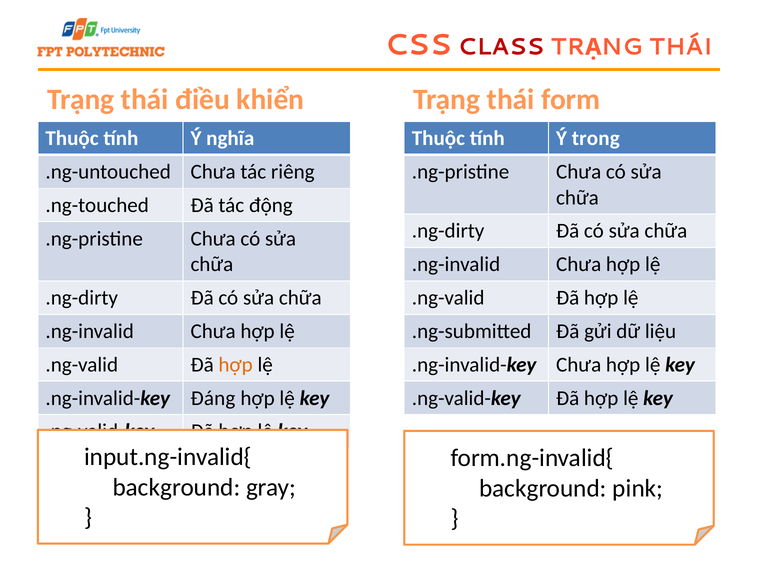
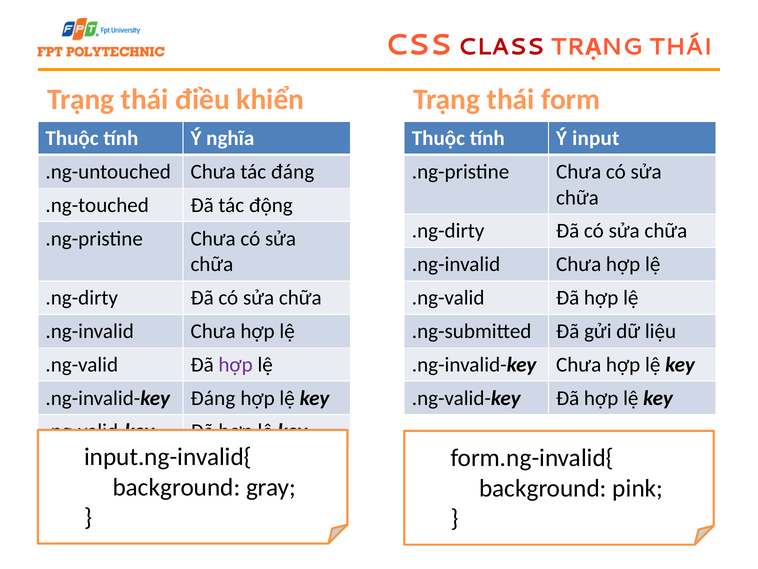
trong: trong -> input (596, 138)
tác riêng: riêng -> đáng (293, 172)
hợp colour: orange -> purple (236, 364)
